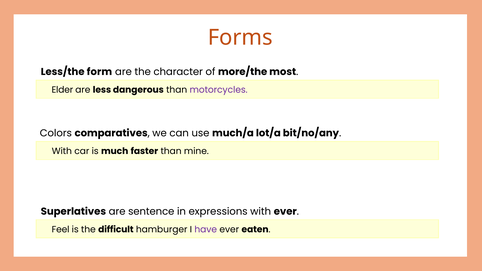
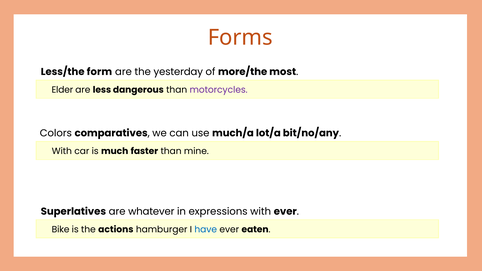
character: character -> yesterday (178, 72)
sentence: sentence -> whatever (151, 212)
Feel: Feel -> Bike (61, 230)
difficult: difficult -> actions (116, 230)
have colour: purple -> blue (206, 230)
